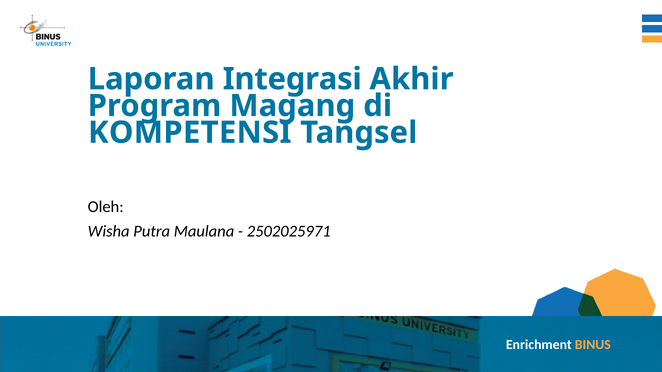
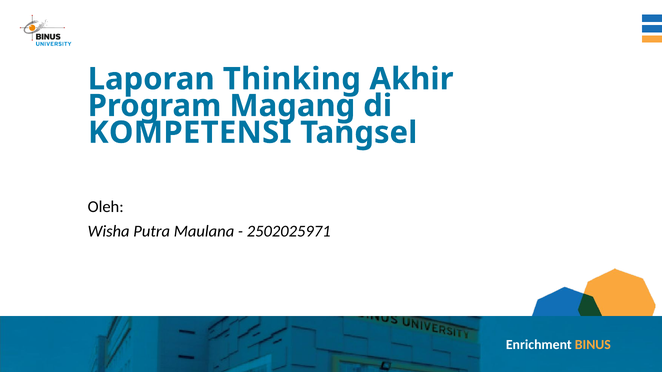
Integrasi: Integrasi -> Thinking (292, 79)
